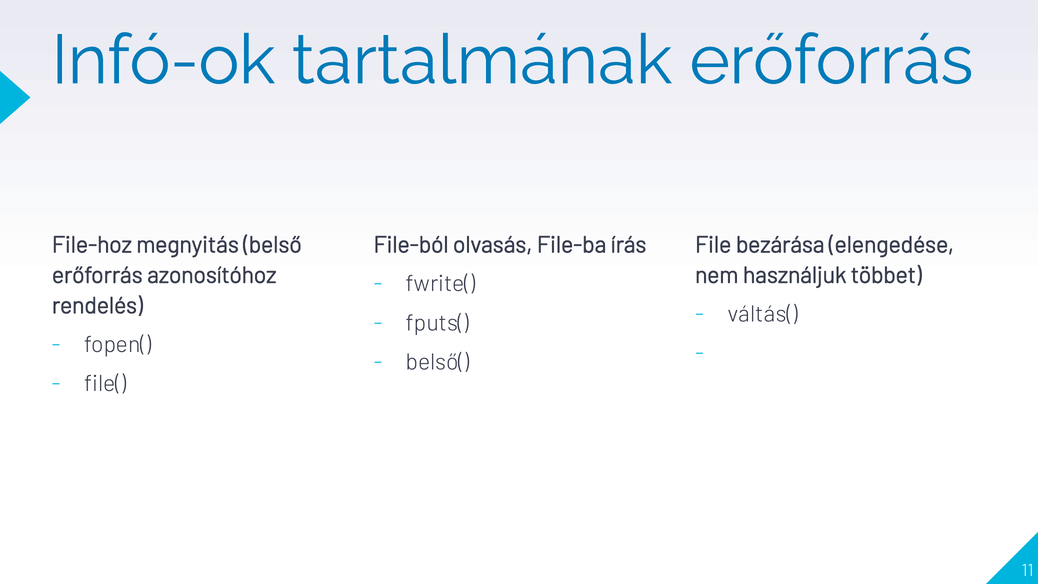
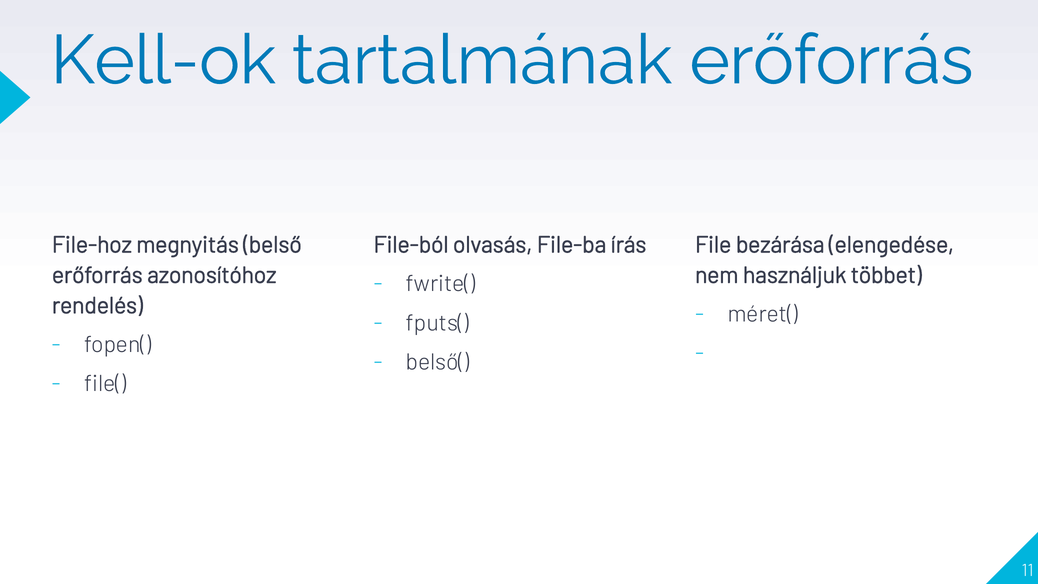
Infó-ok: Infó-ok -> Kell-ok (163, 60)
váltás(: váltás( -> méret( (763, 314)
